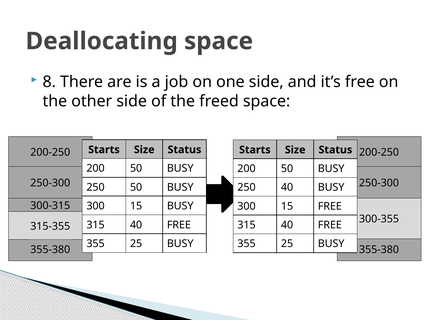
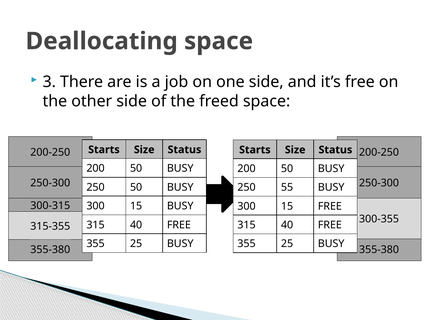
8: 8 -> 3 (49, 82)
250 40: 40 -> 55 (287, 187)
